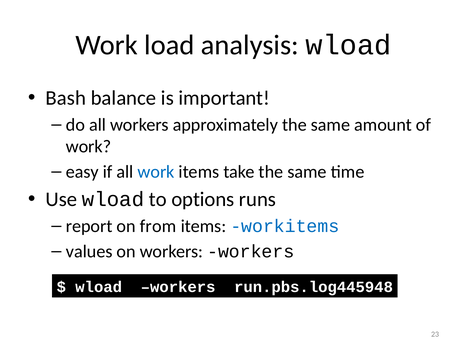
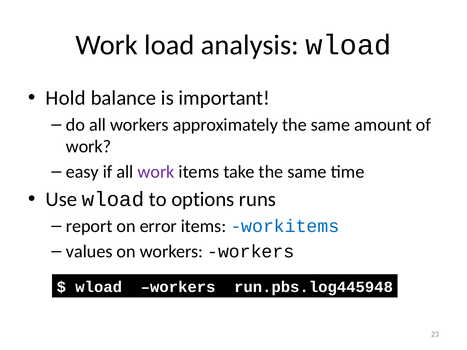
Bash: Bash -> Hold (66, 98)
work colour: blue -> purple (156, 172)
from: from -> error (158, 226)
